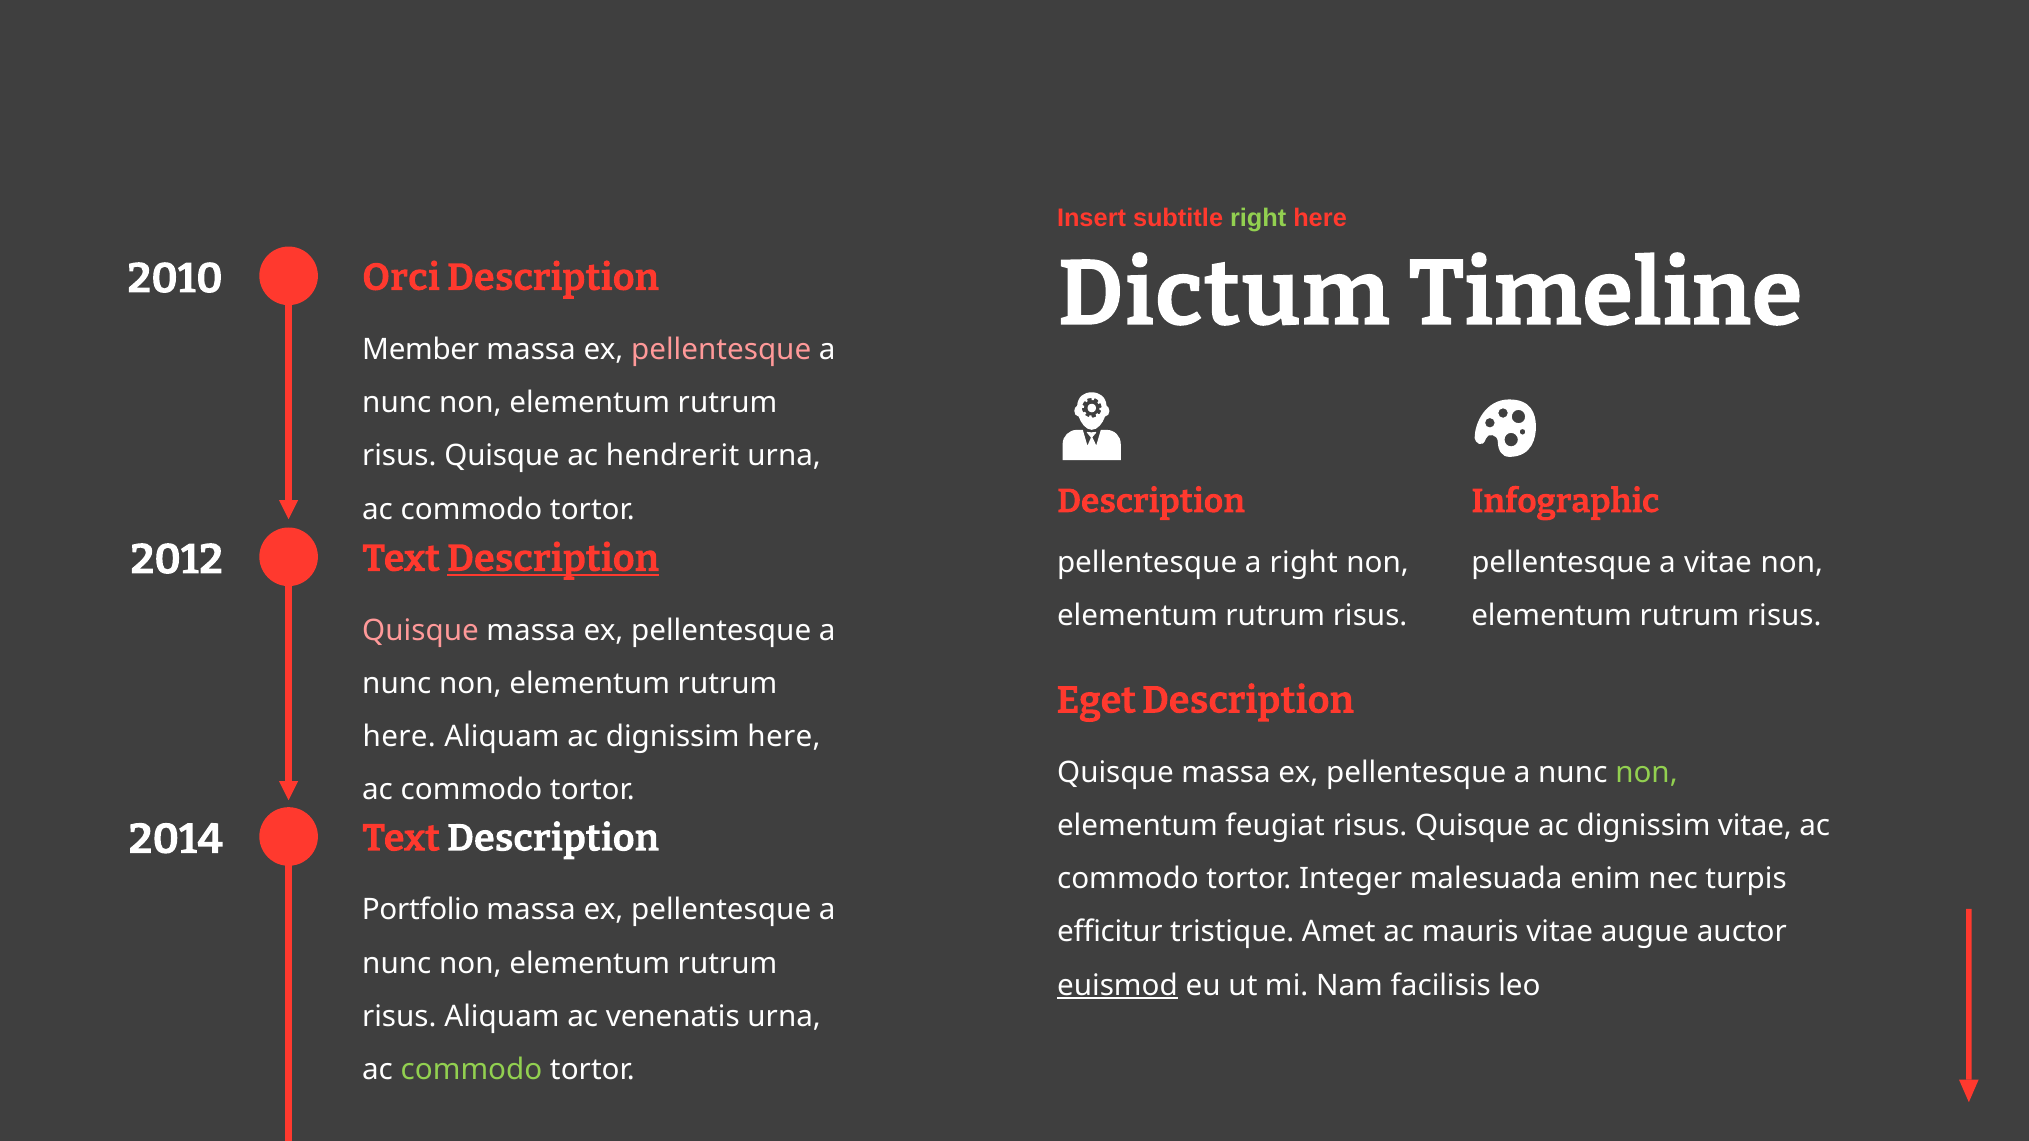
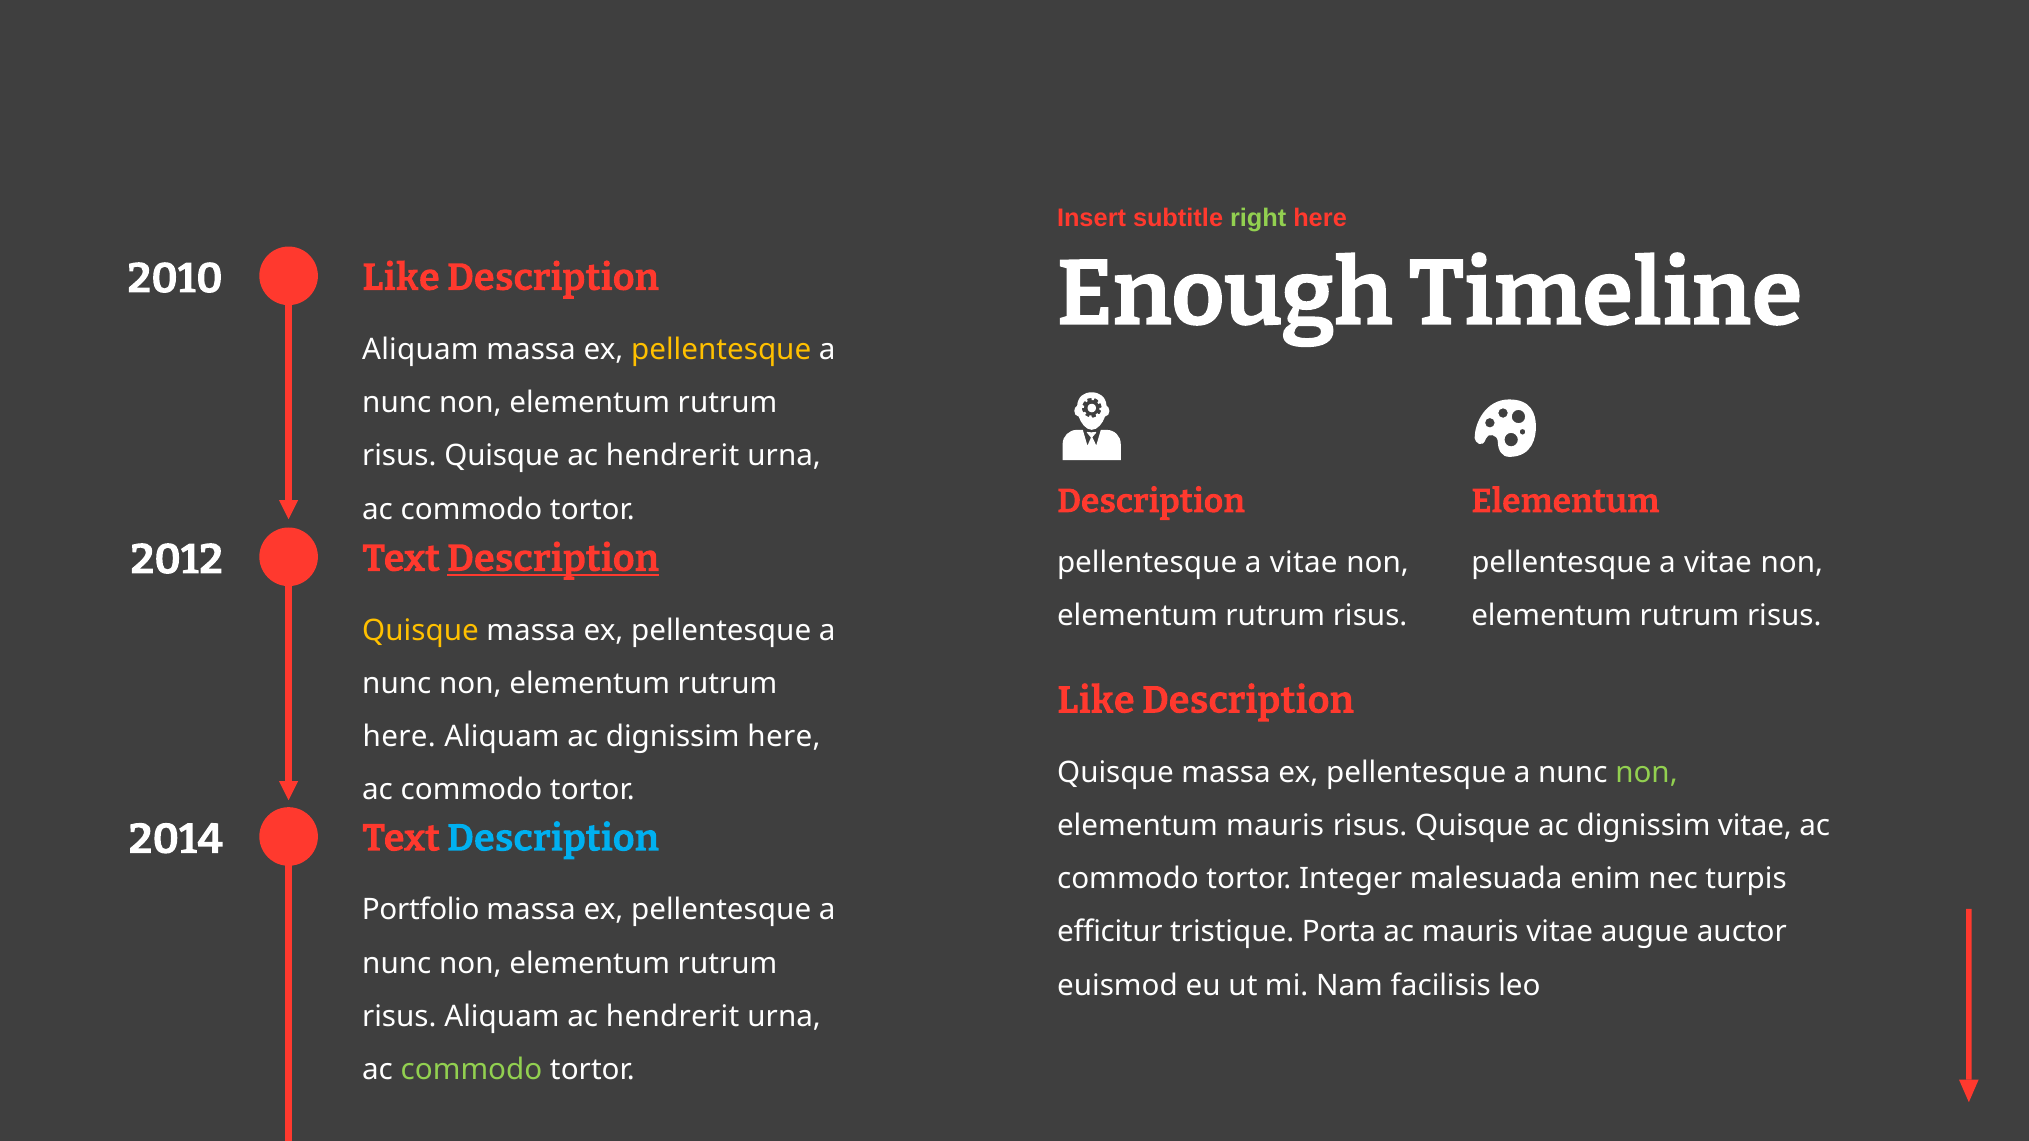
Dictum: Dictum -> Enough (1225, 294)
Orci: Orci -> Like (401, 278)
Member: Member -> Aliquam (420, 350)
pellentesque colour: pink -> yellow (721, 350)
Infographic: Infographic -> Elementum (1565, 501)
right: right -> vitae (1304, 563)
Quisque colour: pink -> yellow (421, 631)
Eget: Eget -> Like (1096, 700)
elementum feugiat: feugiat -> mauris (1275, 826)
Description colour: white -> light blue (553, 838)
Amet: Amet -> Porta (1339, 932)
euismod underline: present -> none (1117, 986)
Aliquam ac venenatis: venenatis -> hendrerit (673, 1017)
